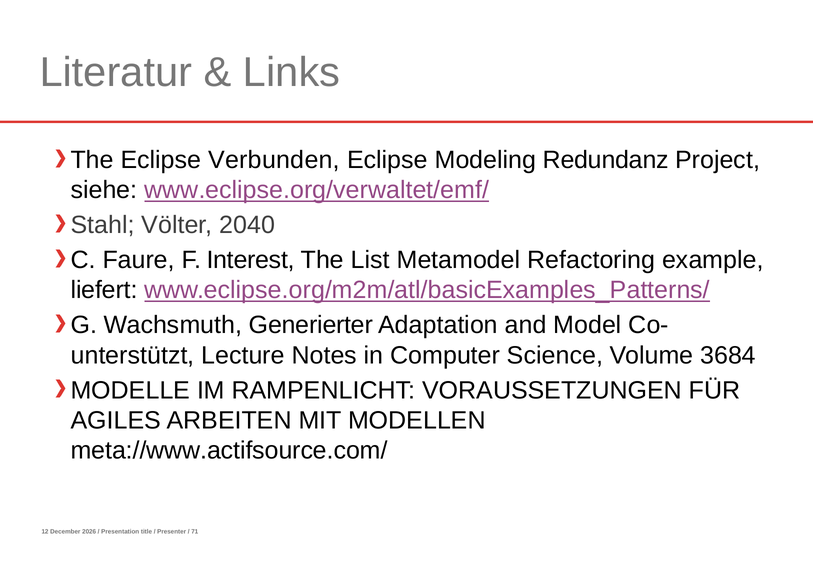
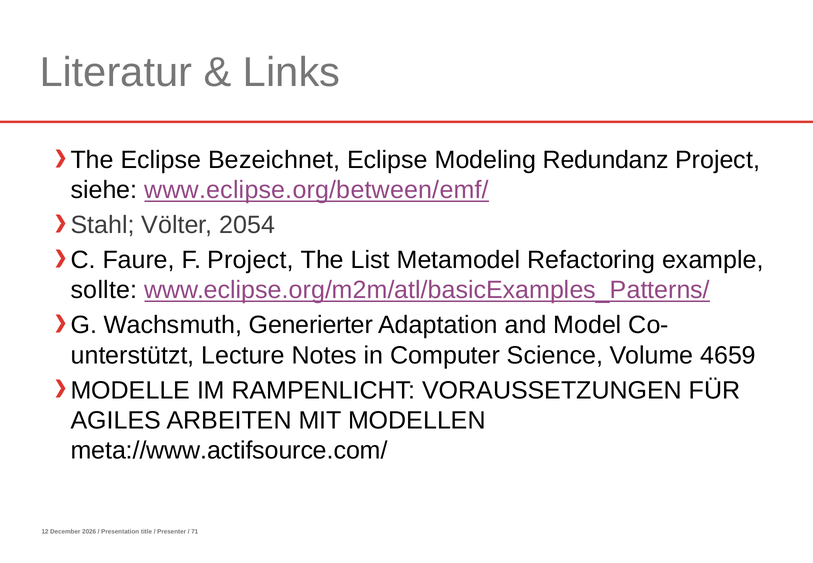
Verbunden: Verbunden -> Bezeichnet (274, 160)
www.eclipse.org/verwaltet/emf/: www.eclipse.org/verwaltet/emf/ -> www.eclipse.org/between/emf/ (317, 190)
2040: 2040 -> 2054 (247, 225)
F Interest: Interest -> Project (250, 260)
liefert: liefert -> sollte (104, 290)
3684: 3684 -> 4659 (728, 355)
